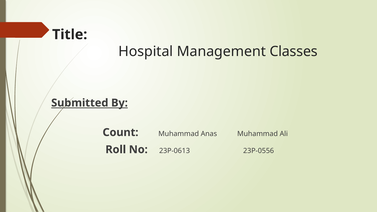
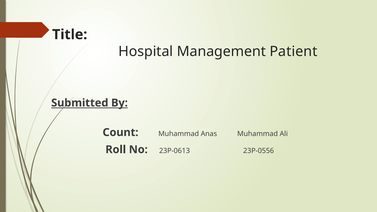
Classes: Classes -> Patient (293, 51)
